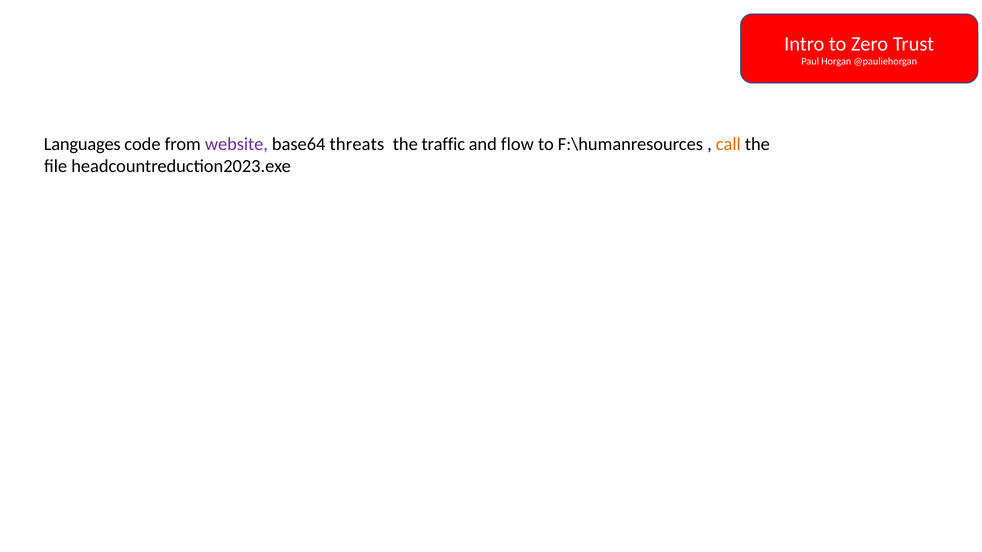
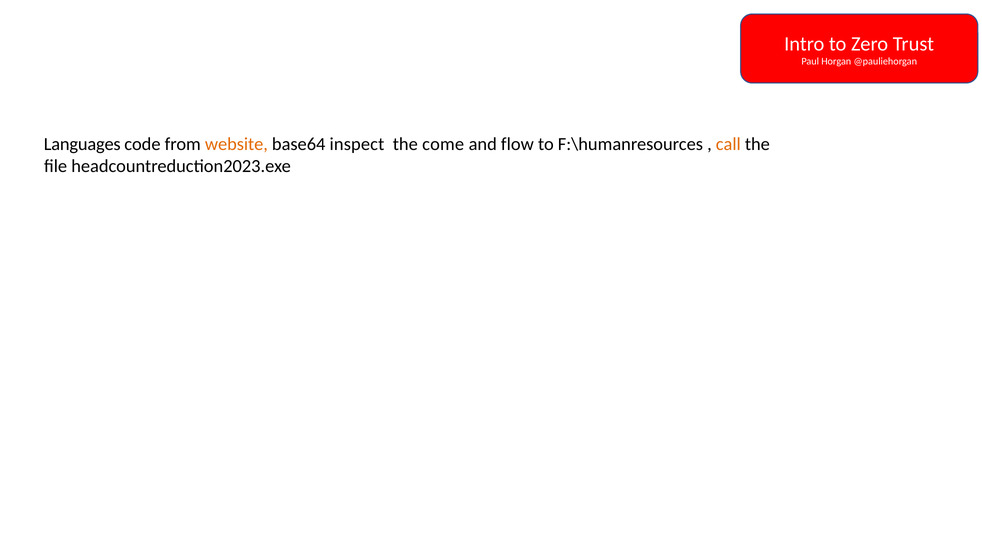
website colour: purple -> orange (236, 144)
threats: threats -> inspect (357, 144)
traffic: traffic -> come (443, 144)
